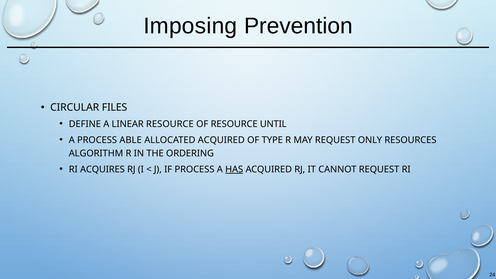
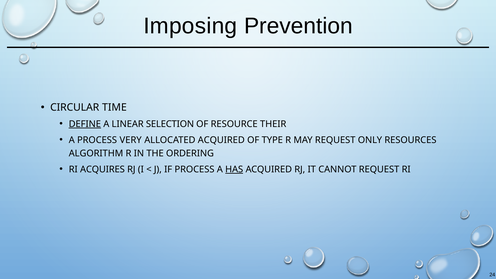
FILES: FILES -> TIME (114, 108)
DEFINE underline: none -> present (85, 124)
LINEAR RESOURCE: RESOURCE -> SELECTION (170, 124)
UNTIL: UNTIL -> THEIR (273, 124)
ABLE: ABLE -> VERY (131, 140)
